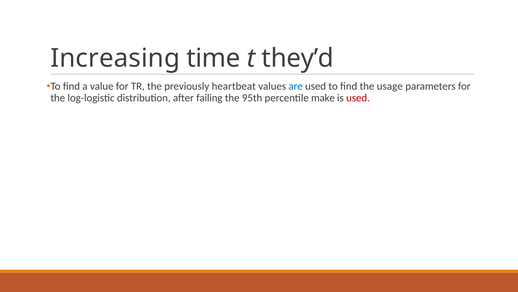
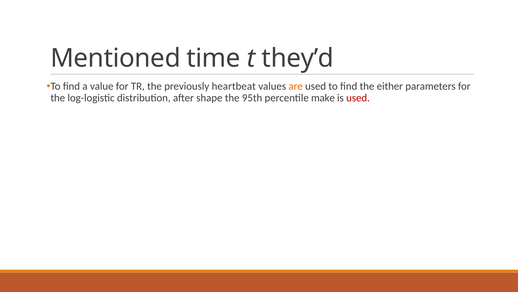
Increasing: Increasing -> Mentioned (115, 58)
are colour: blue -> orange (296, 86)
usage: usage -> either (390, 86)
failing: failing -> shape (209, 98)
